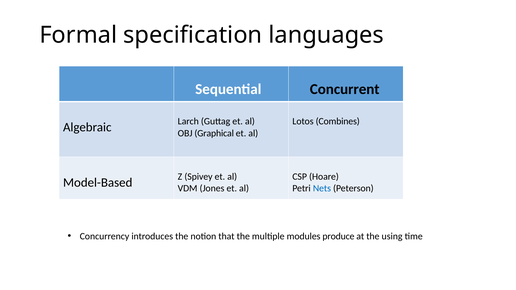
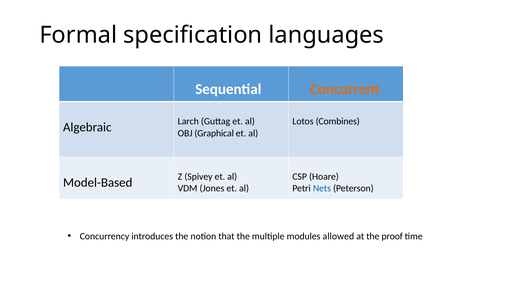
Concurrent colour: black -> orange (345, 89)
produce: produce -> allowed (338, 236)
using: using -> proof (392, 236)
